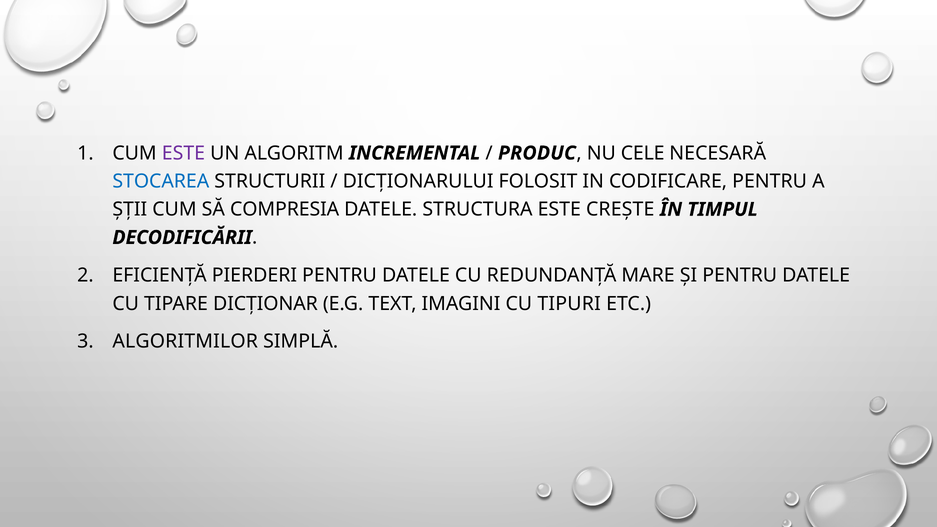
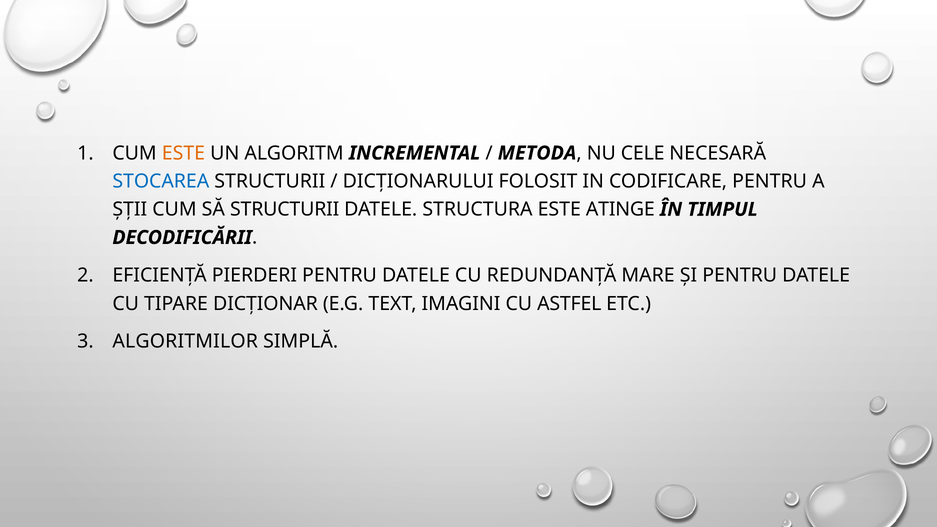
ESTE colour: purple -> orange (183, 153)
PRODUC: PRODUC -> METODA (537, 153)
SĂ COMPRESIA: COMPRESIA -> STRUCTURII (285, 209)
CREȘTE: CREȘTE -> ATINGE (620, 209)
TIPURI: TIPURI -> ASTFEL (569, 304)
